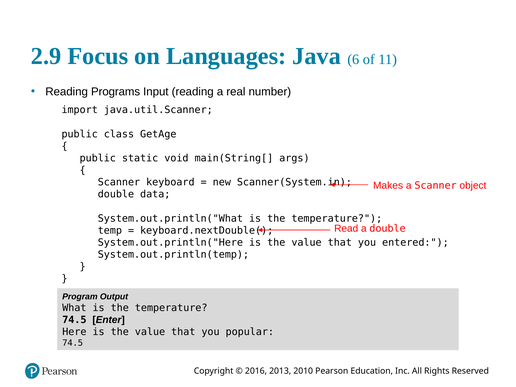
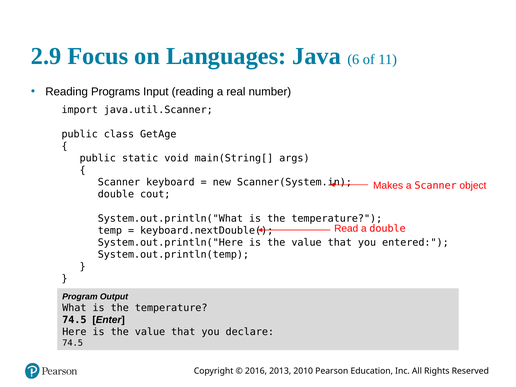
data: data -> cout (155, 194)
popular: popular -> declare (250, 332)
